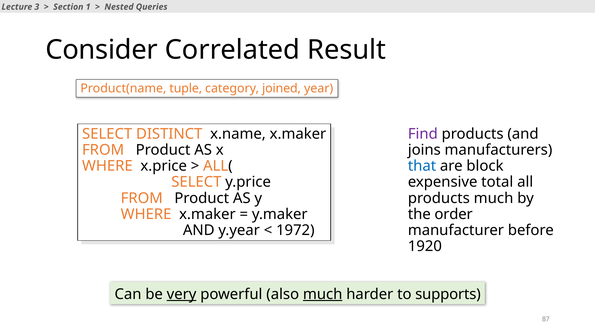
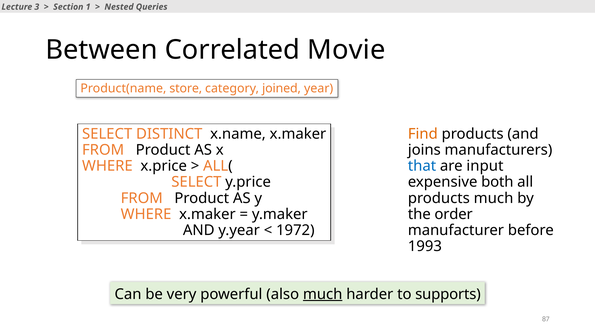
Consider: Consider -> Between (101, 50)
Result: Result -> Movie (346, 50)
tuple: tuple -> store (186, 88)
Find colour: purple -> orange (423, 134)
block: block -> input (485, 166)
total: total -> both (497, 182)
1920: 1920 -> 1993 (425, 247)
very underline: present -> none (182, 295)
